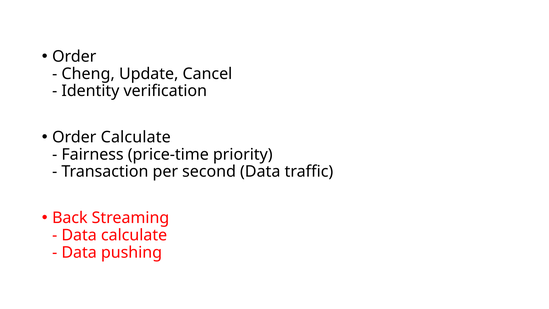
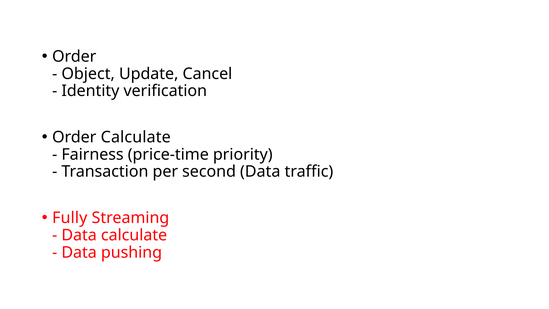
Cheng: Cheng -> Object (88, 74)
Back: Back -> Fully (70, 218)
